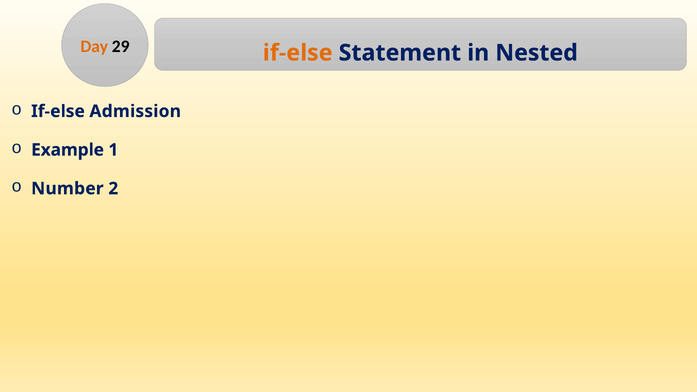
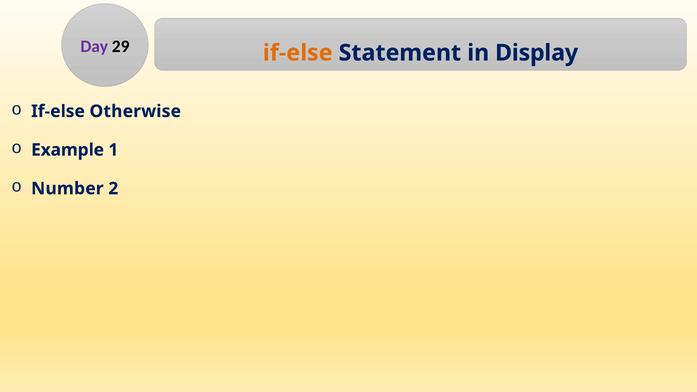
Day colour: orange -> purple (94, 46)
Nested: Nested -> Display (537, 53)
Admission: Admission -> Otherwise (135, 111)
